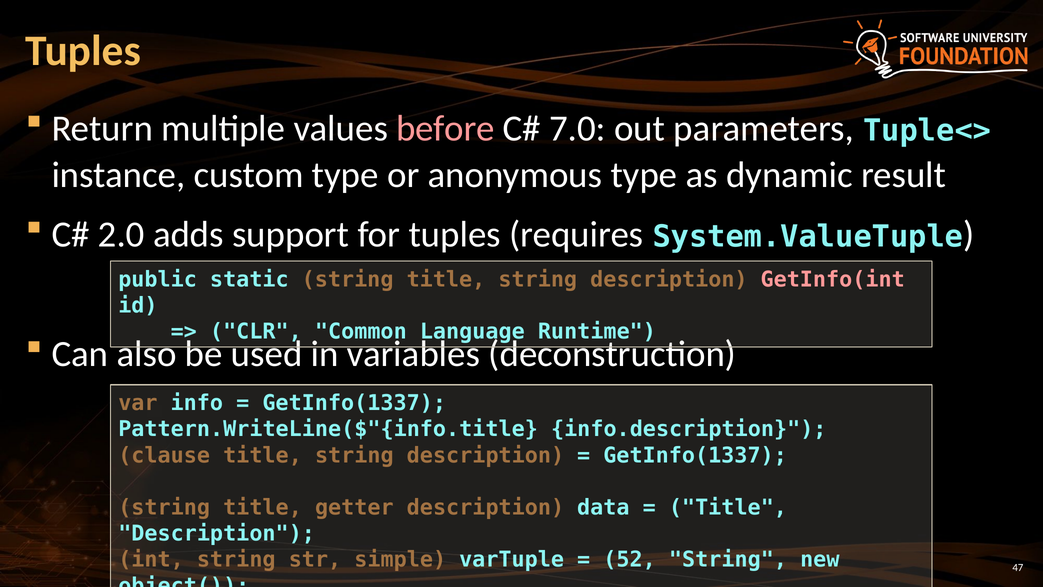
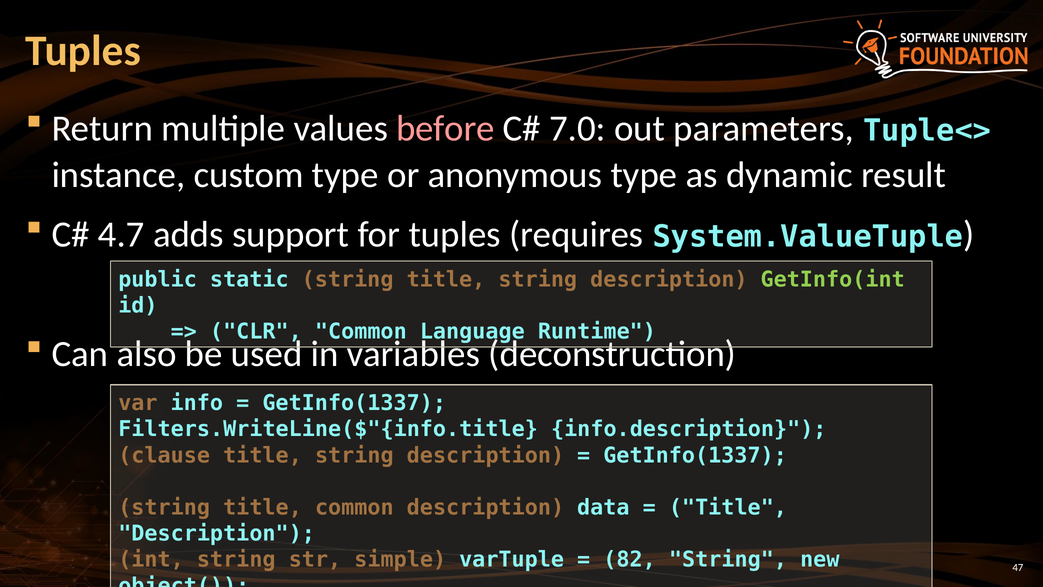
2.0: 2.0 -> 4.7 (121, 235)
GetInfo(int colour: pink -> light green (833, 279)
Pattern.WriteLine($"{info.title: Pattern.WriteLine($"{info.title -> Filters.WriteLine($"{info.title (328, 429)
title getter: getter -> common (354, 507)
52: 52 -> 82 (630, 560)
